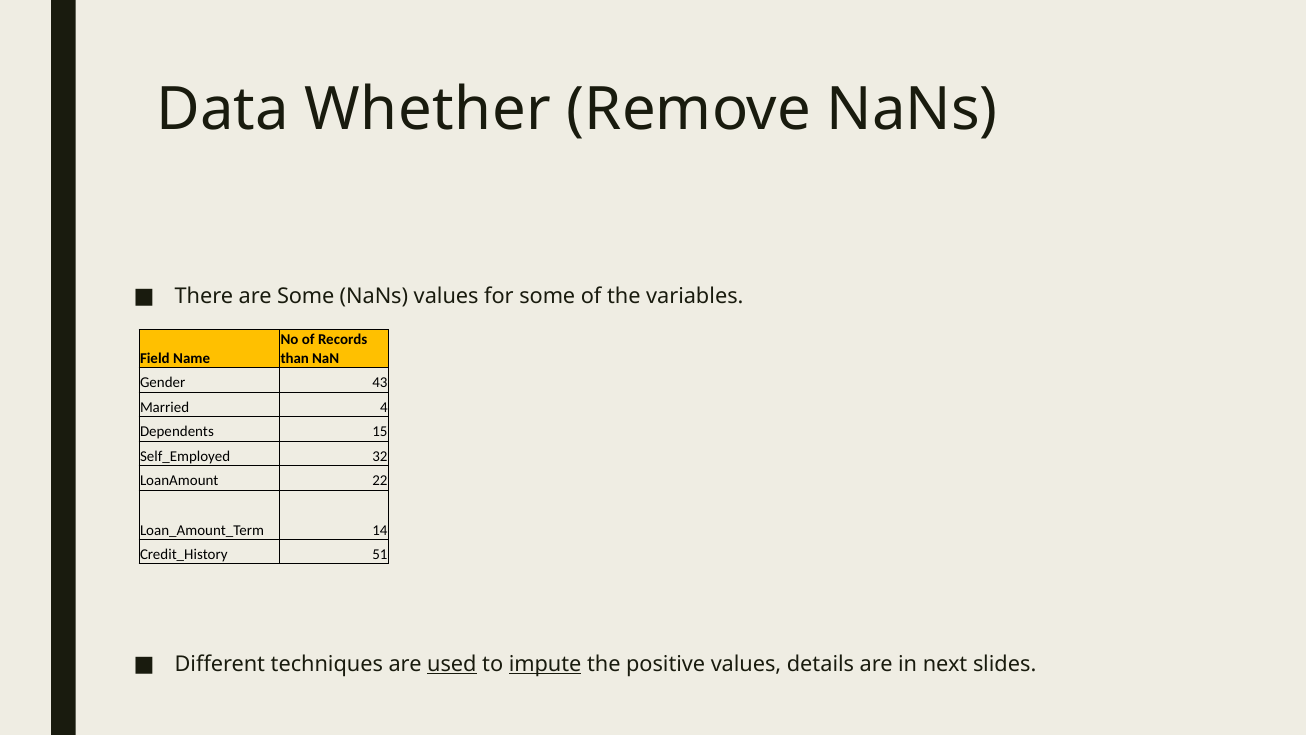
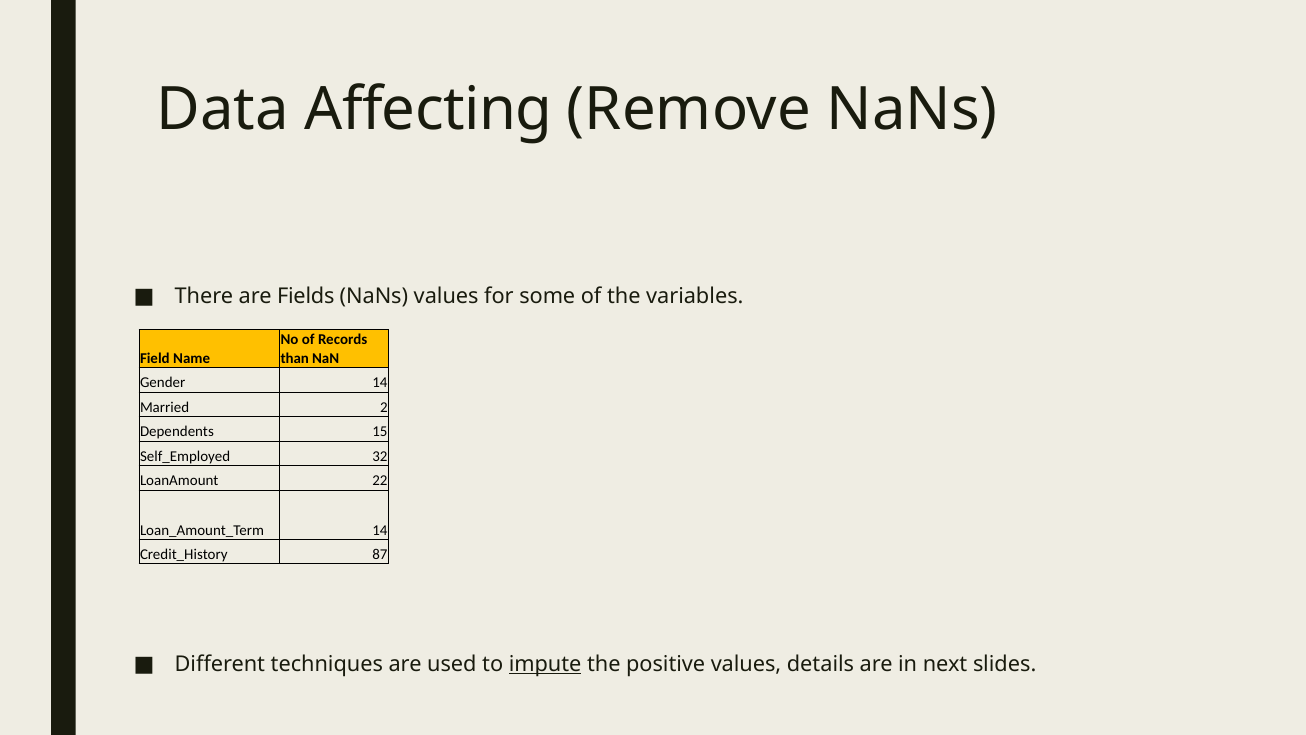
Whether: Whether -> Affecting (428, 110)
are Some: Some -> Fields (306, 296)
Gender 43: 43 -> 14 (380, 383)
4: 4 -> 2 (384, 407)
51: 51 -> 87 (380, 554)
used underline: present -> none (452, 664)
